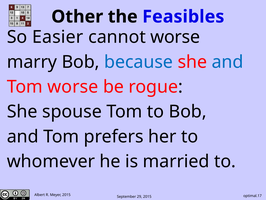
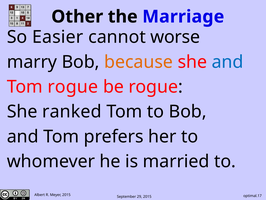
Feasibles: Feasibles -> Marriage (183, 17)
because colour: blue -> orange (139, 62)
Tom worse: worse -> rogue (73, 87)
spouse: spouse -> ranked (72, 111)
